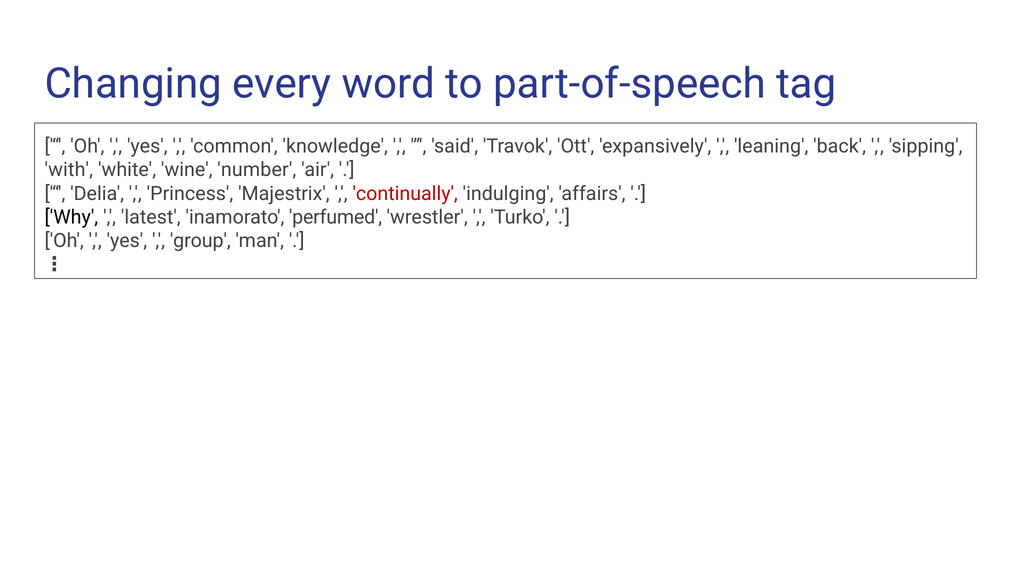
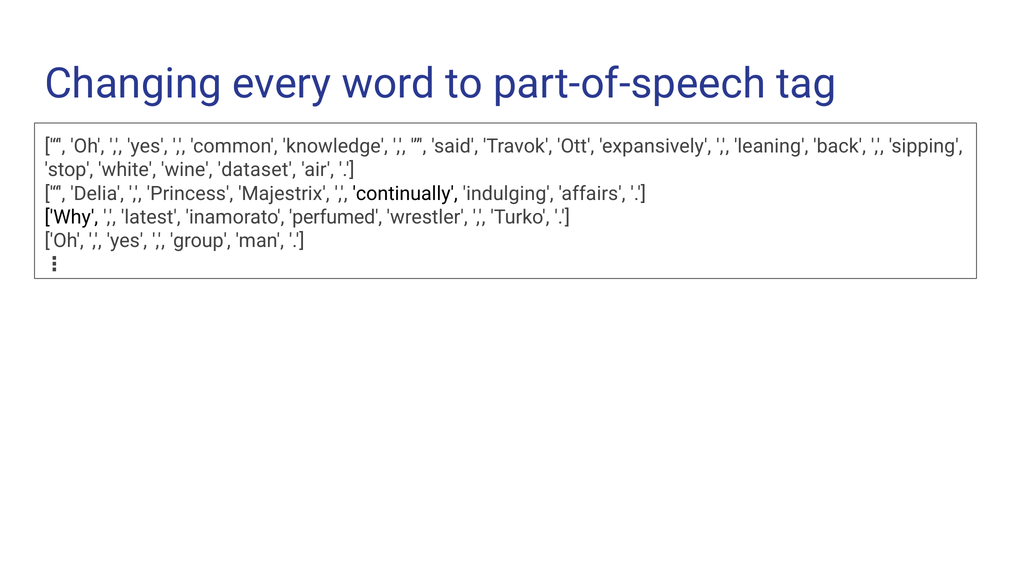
with: with -> stop (69, 170)
number: number -> dataset (257, 170)
continually colour: red -> black (405, 194)
